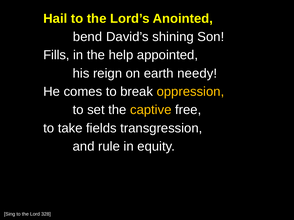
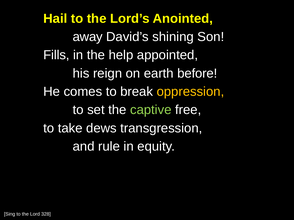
bend: bend -> away (88, 37)
needy: needy -> before (197, 73)
captive colour: yellow -> light green (151, 110)
fields: fields -> dews (101, 128)
